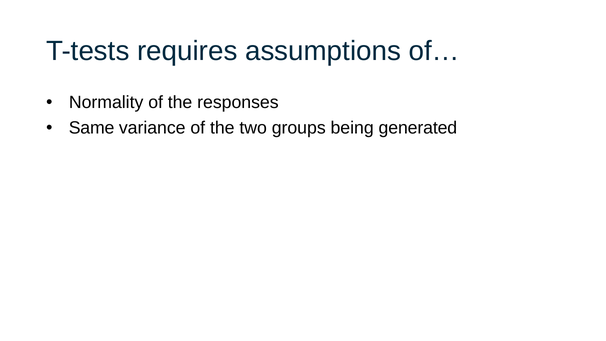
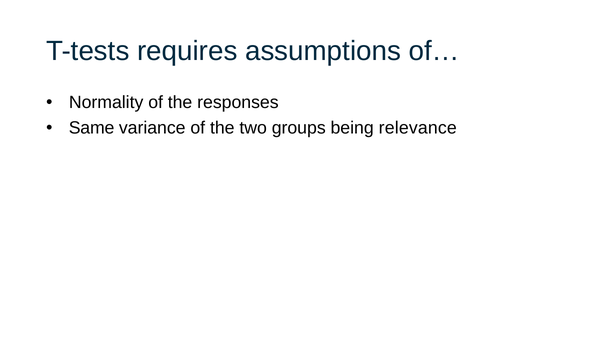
generated: generated -> relevance (418, 128)
